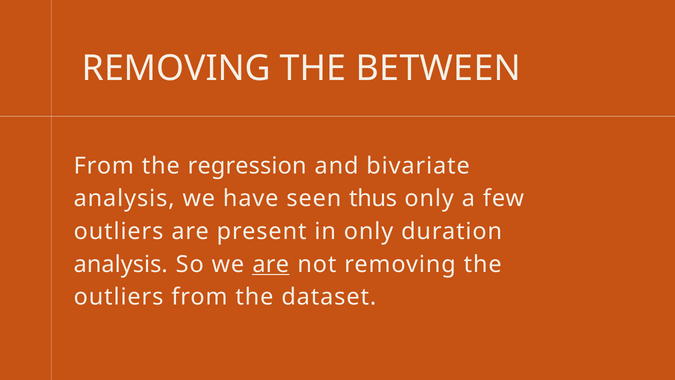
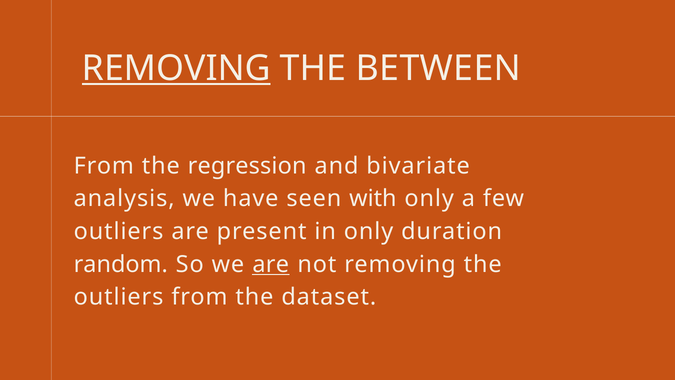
REMOVING underline: none -> present (176, 69)
thus: thus -> with (373, 199)
analysis: analysis -> random (121, 264)
